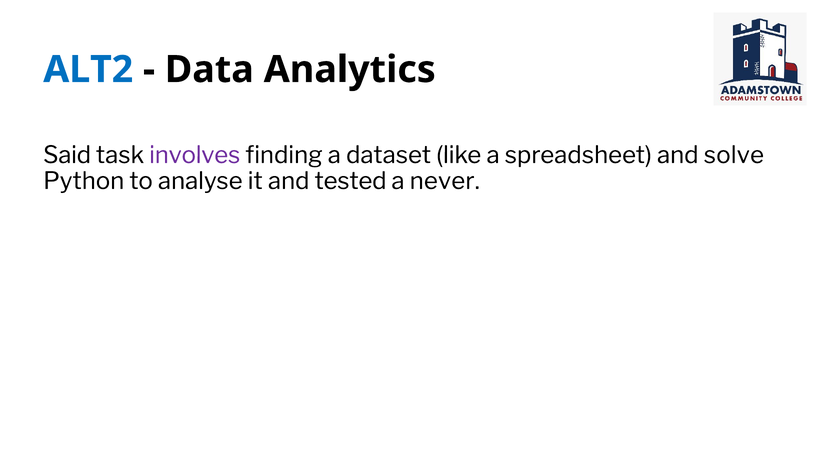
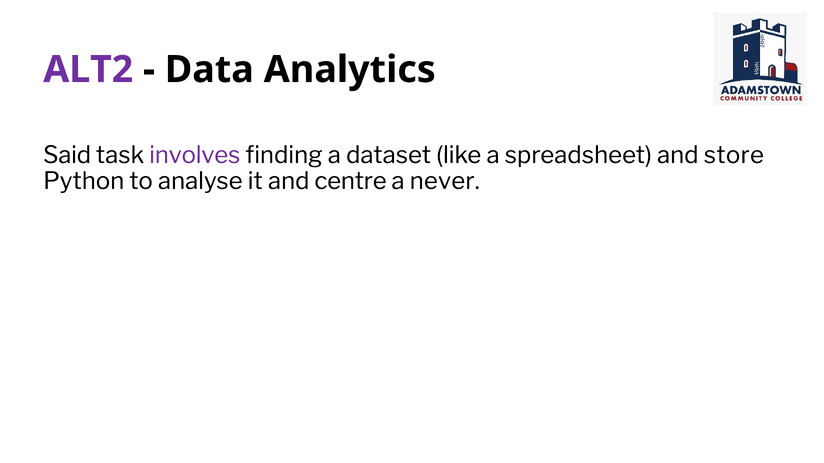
ALT2 colour: blue -> purple (88, 70)
solve: solve -> store (734, 155)
tested: tested -> centre (351, 181)
